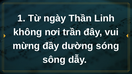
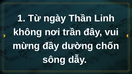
sóng: sóng -> chốn (108, 46)
